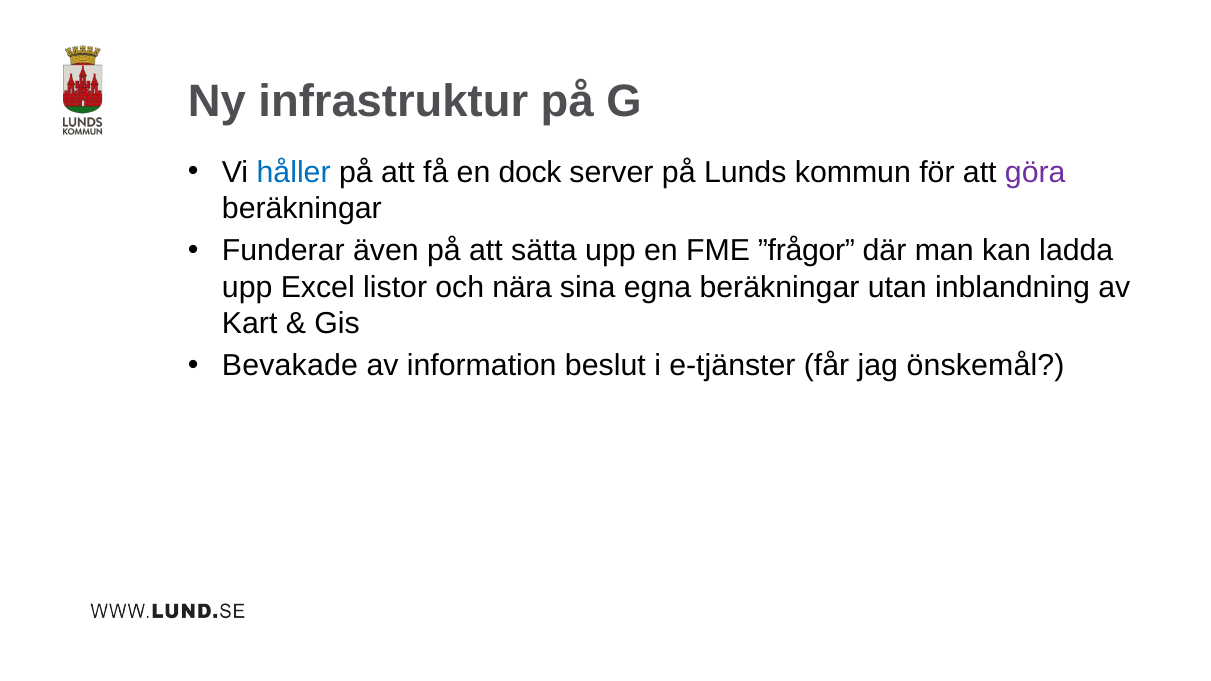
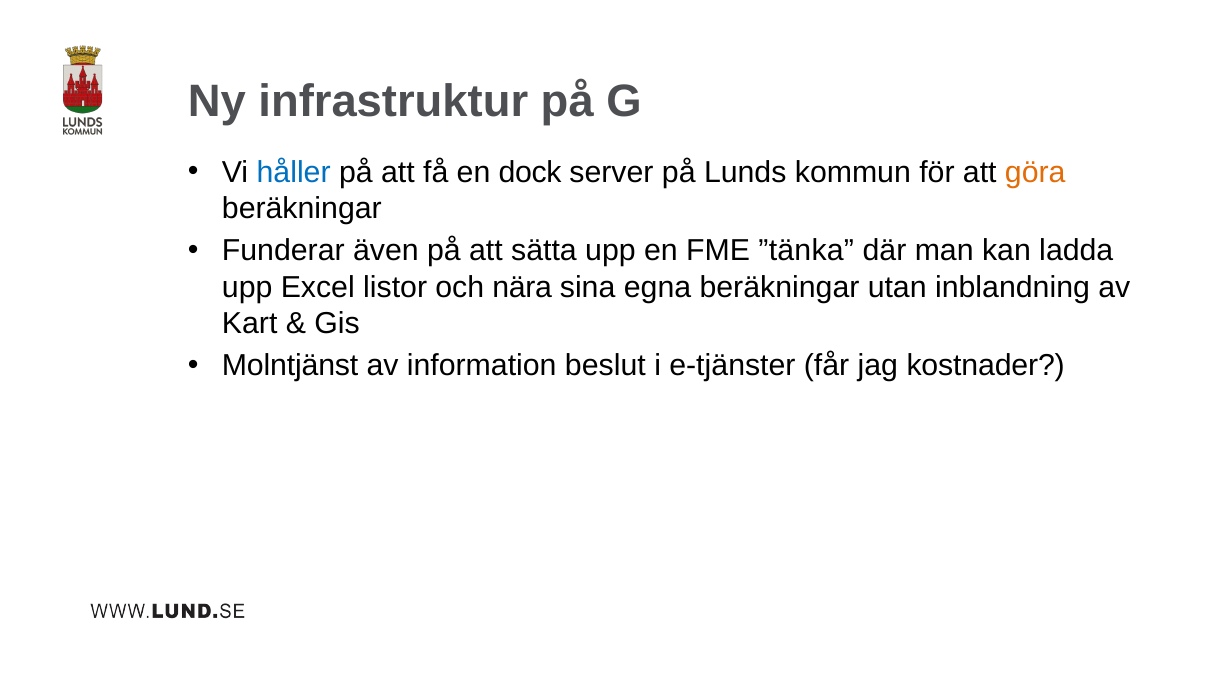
göra colour: purple -> orange (1035, 172)
”frågor: ”frågor -> ”tänka (806, 251)
Bevakade: Bevakade -> Molntjänst (290, 366)
önskemål: önskemål -> kostnader (986, 366)
